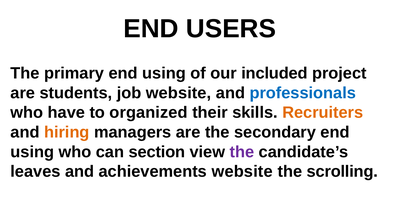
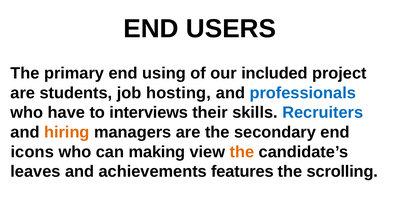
job website: website -> hosting (179, 93)
organized: organized -> interviews (149, 113)
Recruiters colour: orange -> blue (323, 113)
using: using -> icons (32, 152)
section: section -> making (157, 152)
the colour: purple -> orange (242, 152)
achievements website: website -> features (242, 172)
